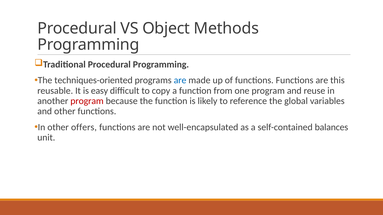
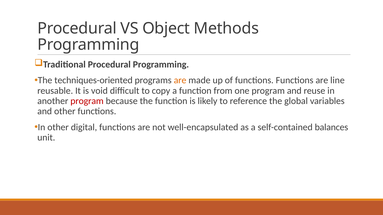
are colour: blue -> orange (180, 80)
this: this -> line (337, 80)
easy: easy -> void (99, 91)
offers: offers -> digital (84, 127)
